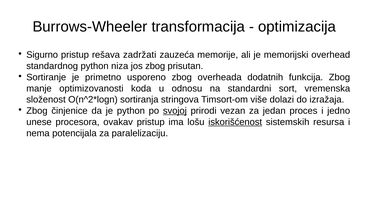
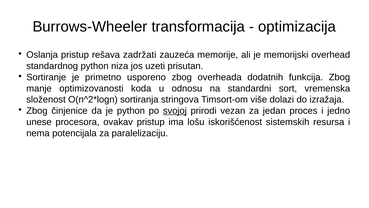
Sigurno: Sigurno -> Oslanja (42, 55)
jos zbog: zbog -> uzeti (155, 66)
iskorišćenost underline: present -> none (235, 122)
